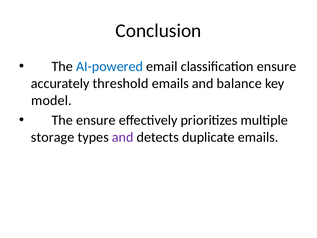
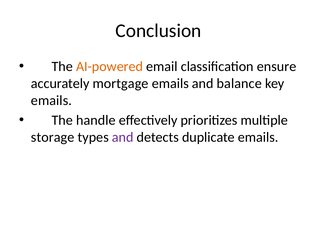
AI-powered colour: blue -> orange (110, 67)
threshold: threshold -> mortgage (121, 83)
model: model -> emails (51, 100)
ensure: ensure -> handle (96, 120)
